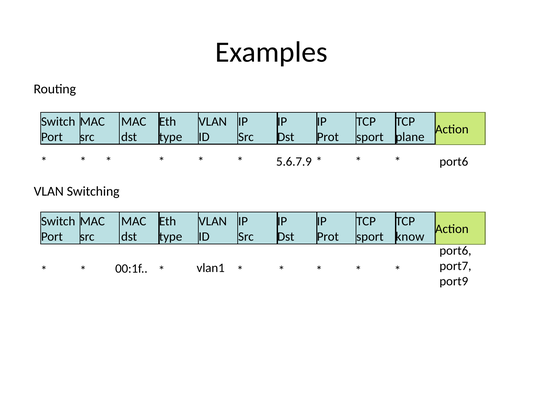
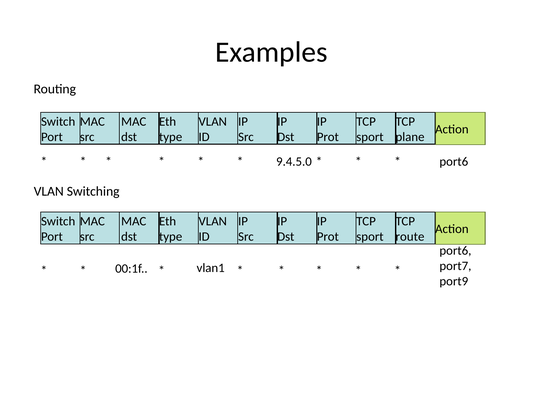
5.6.7.9: 5.6.7.9 -> 9.4.5.0 (294, 162)
know: know -> route (410, 237)
